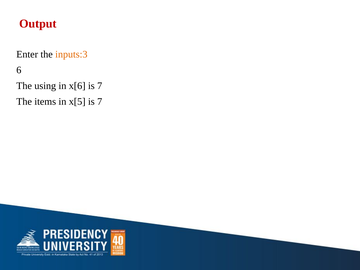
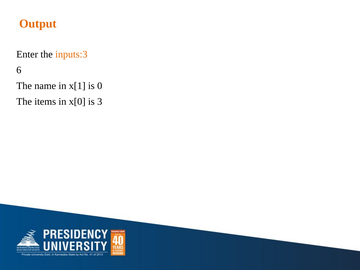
Output colour: red -> orange (38, 24)
using: using -> name (45, 86)
x[6: x[6 -> x[1 (77, 86)
7: 7 -> 0 (100, 86)
x[5: x[5 -> x[0 (77, 102)
7: 7 -> 3 (100, 102)
